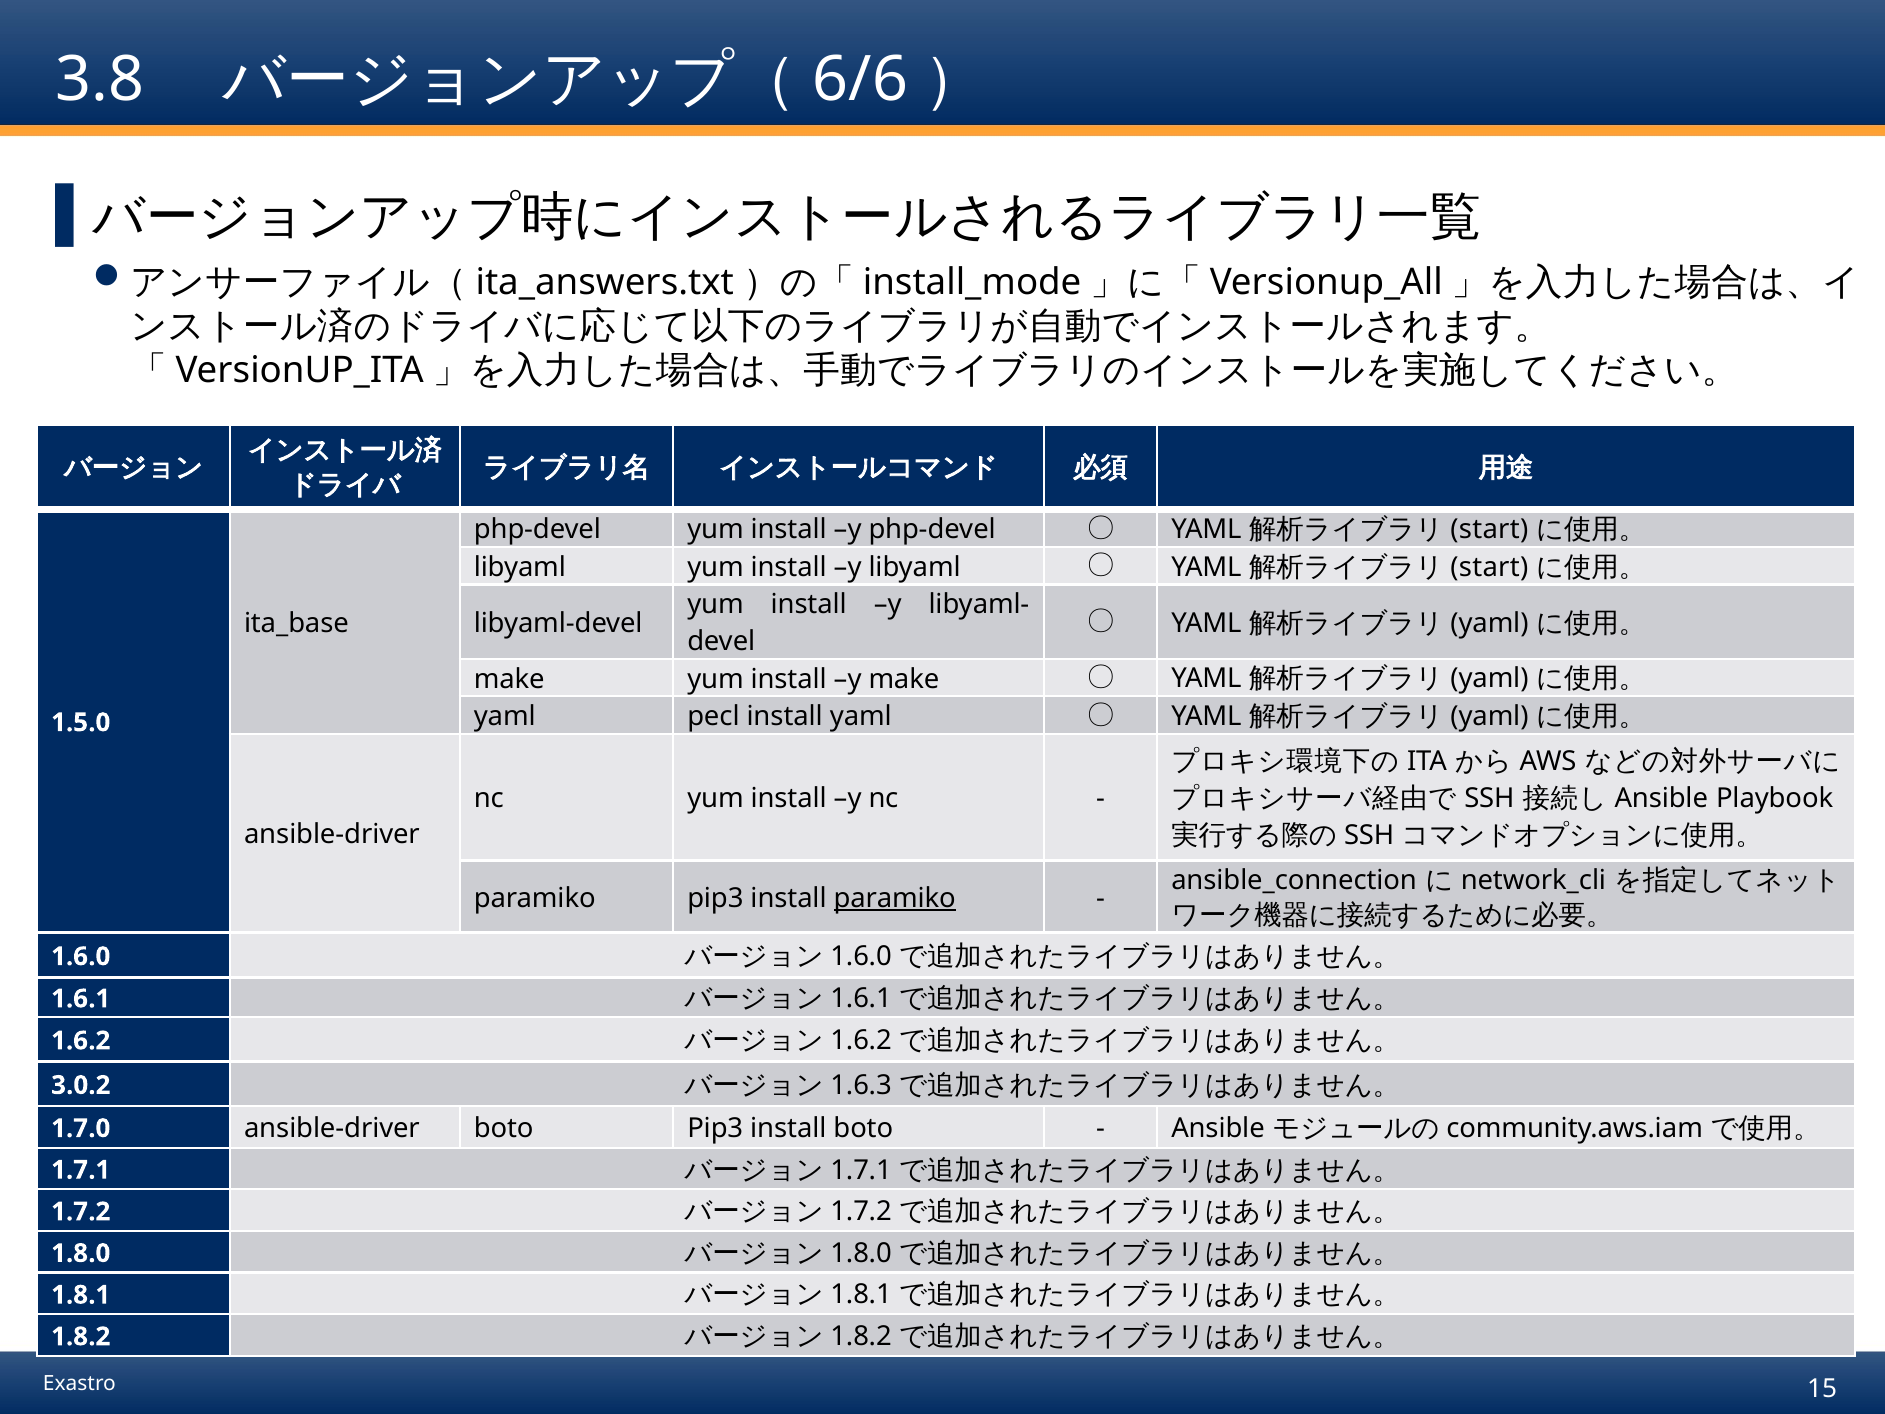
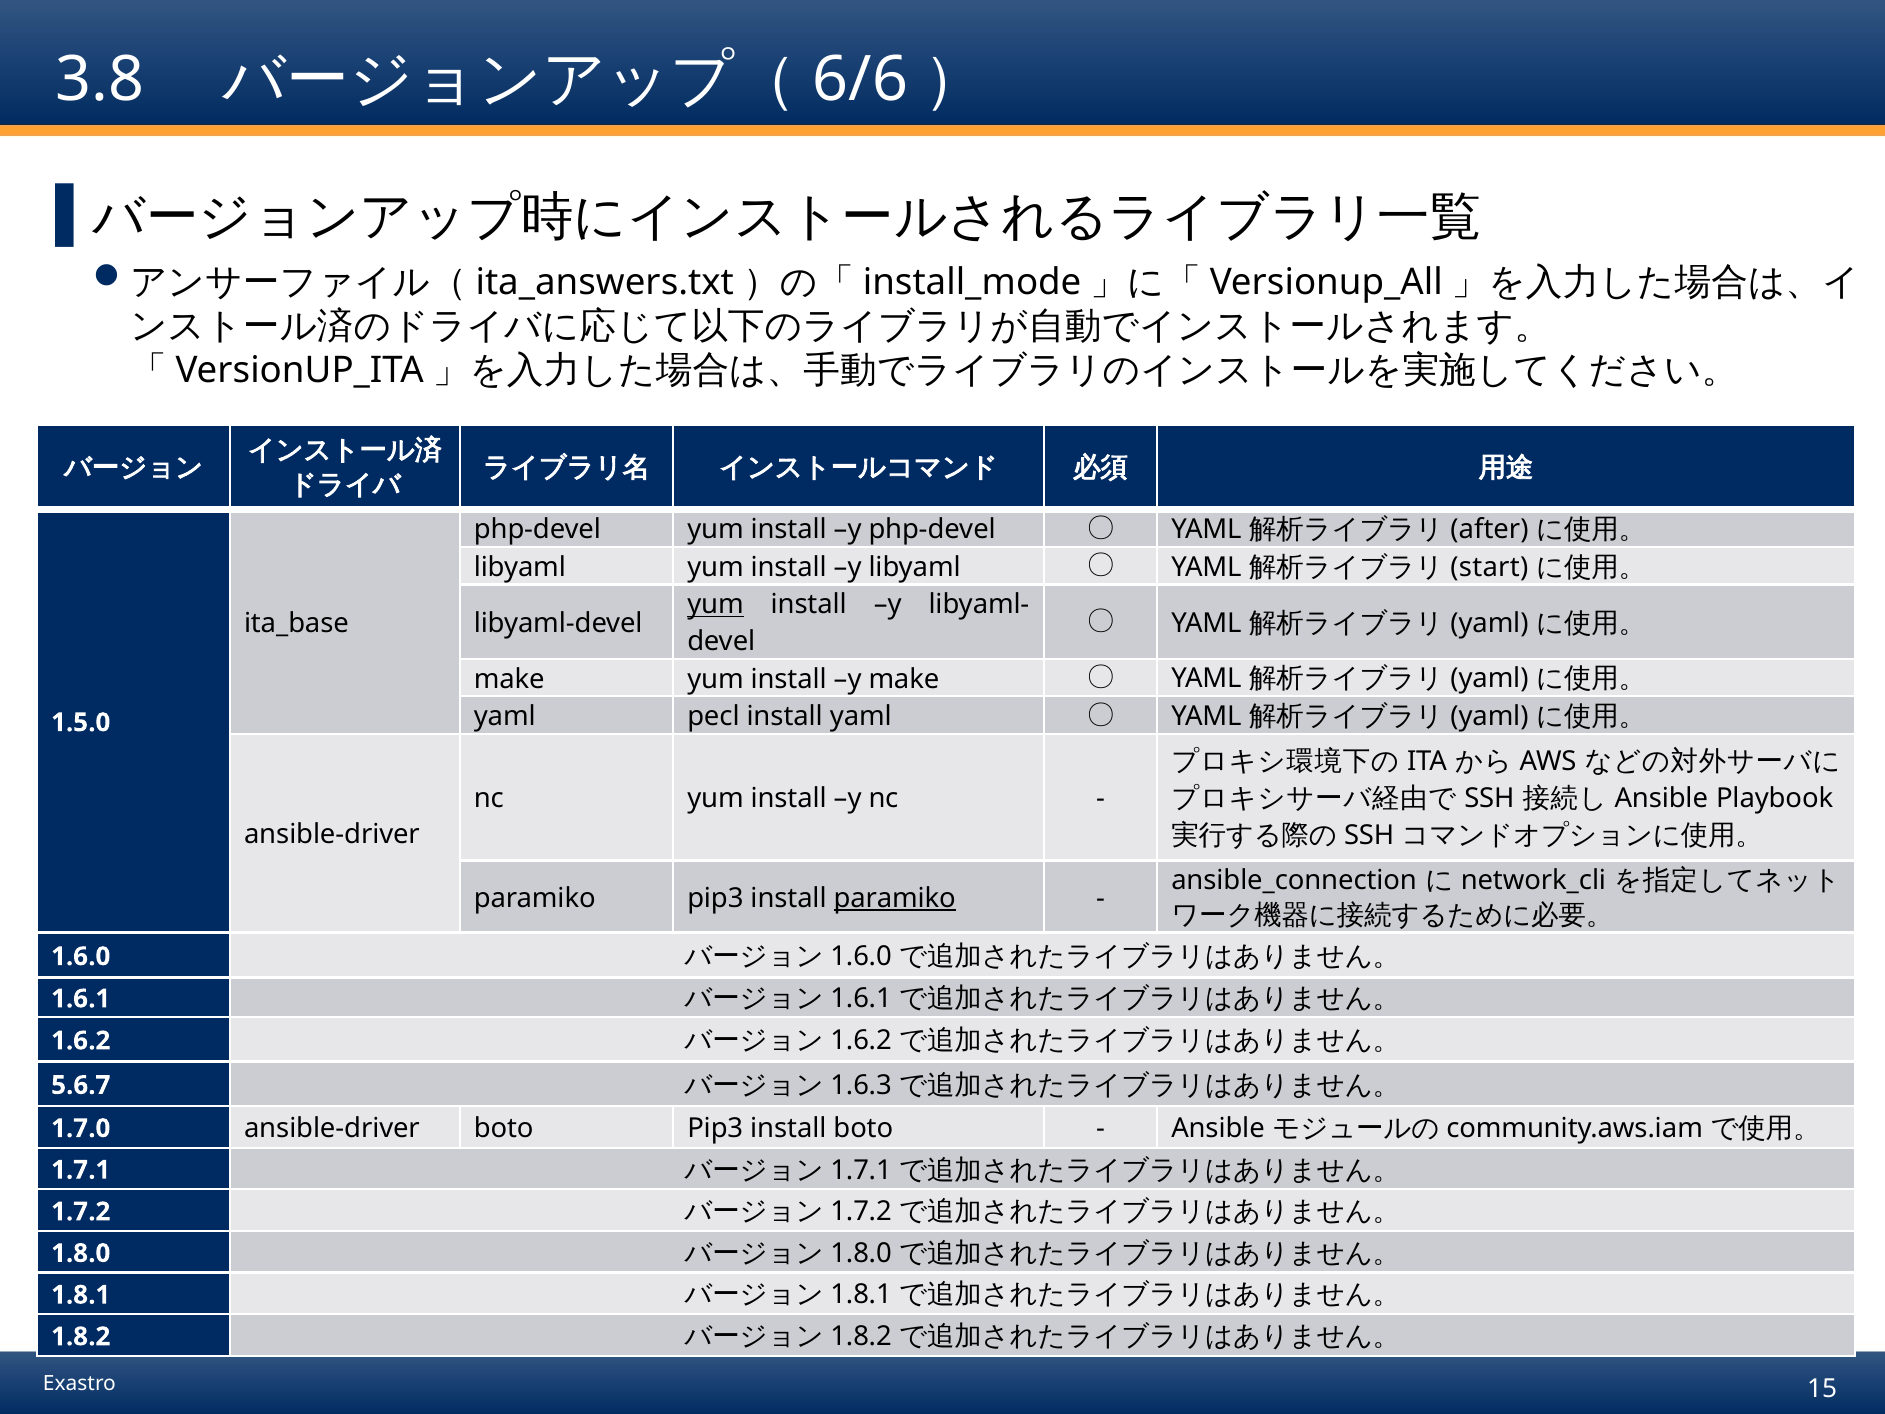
start: start -> after (1489, 530)
yum underline: none -> present (716, 605)
3.0.2: 3.0.2 -> 5.6.7 (81, 1085)
